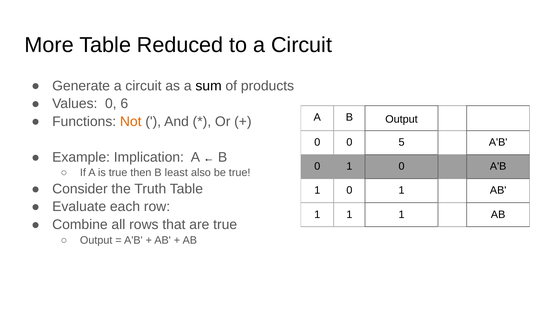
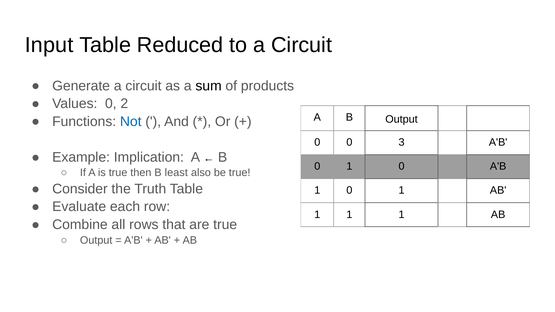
More: More -> Input (49, 45)
6: 6 -> 2 (124, 104)
Not colour: orange -> blue (131, 122)
5: 5 -> 3 (402, 142)
